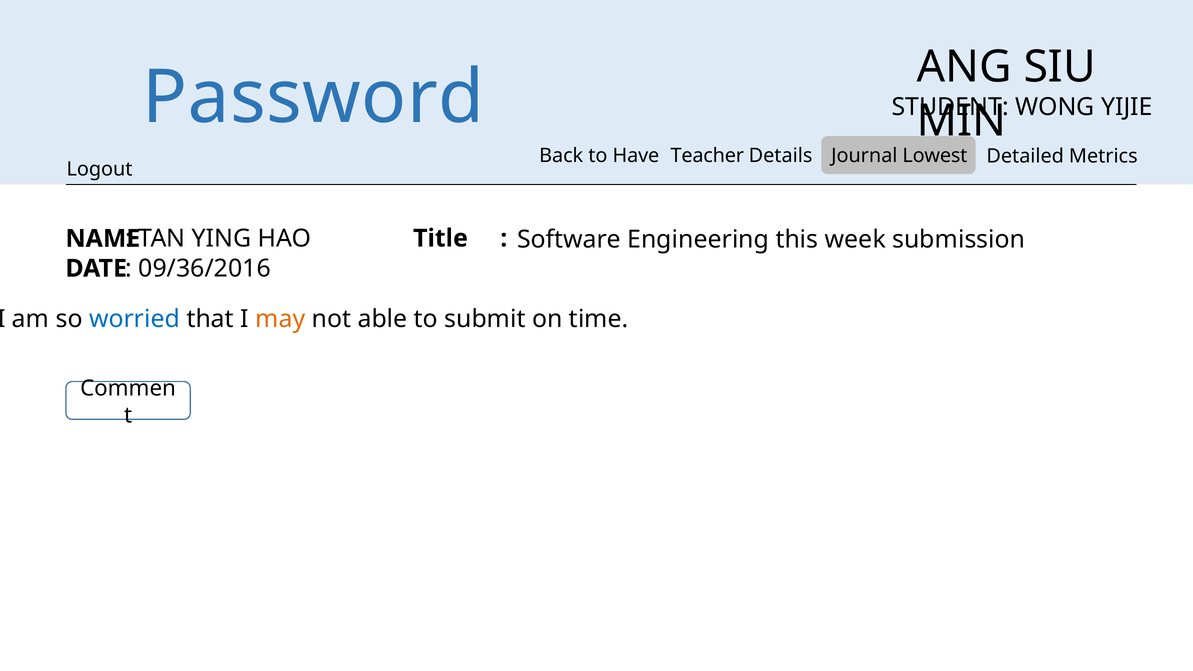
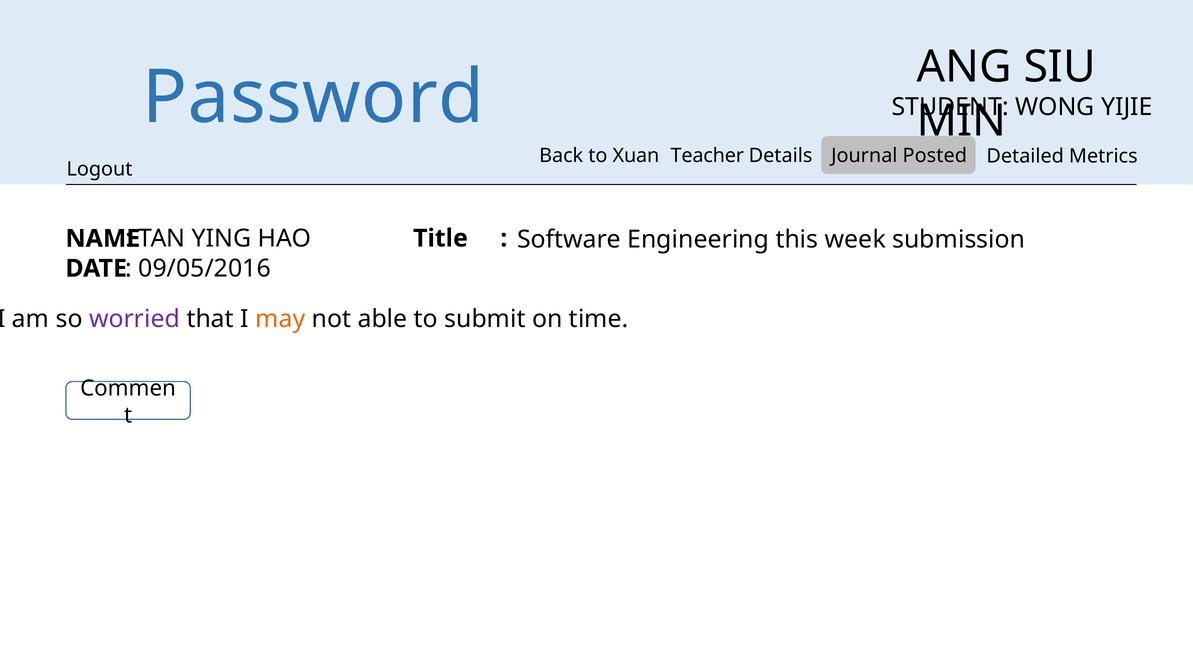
Have: Have -> Xuan (636, 156)
Lowest: Lowest -> Posted (935, 156)
09/36/2016: 09/36/2016 -> 09/05/2016 (205, 268)
worried colour: blue -> purple (135, 319)
